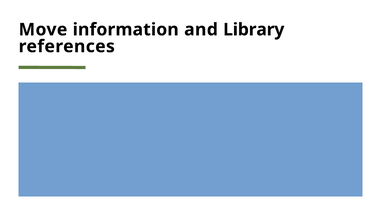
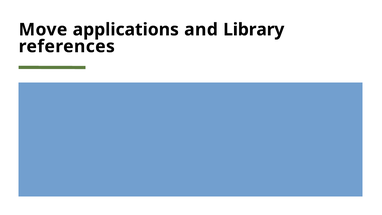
information: information -> applications (126, 30)
